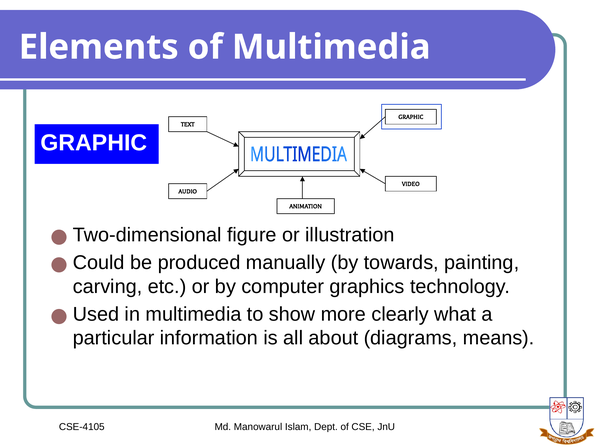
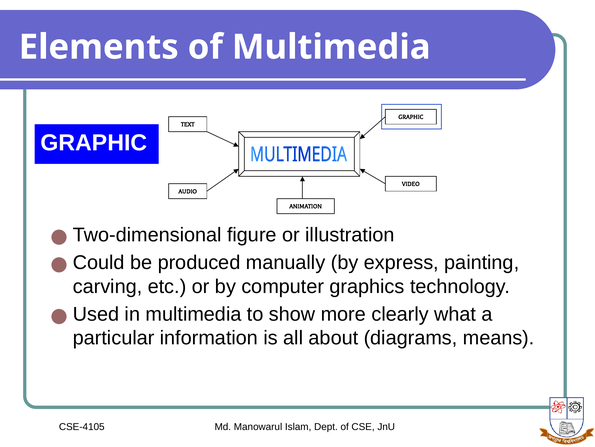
towards: towards -> express (401, 262)
